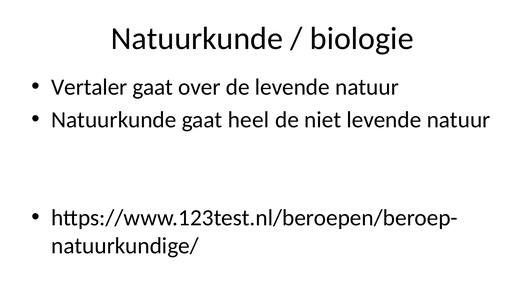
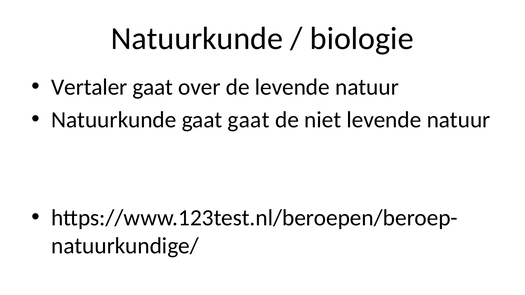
gaat heel: heel -> gaat (249, 120)
